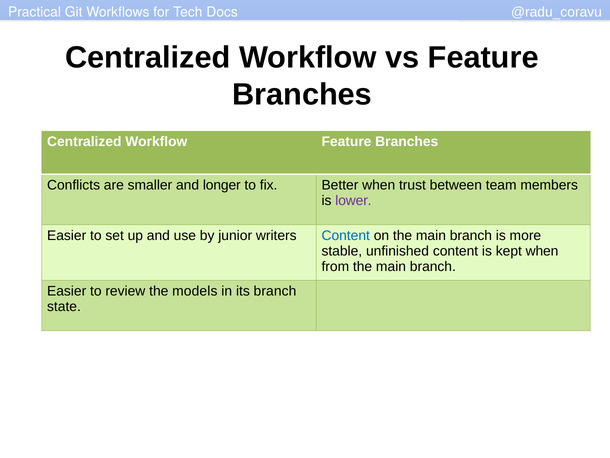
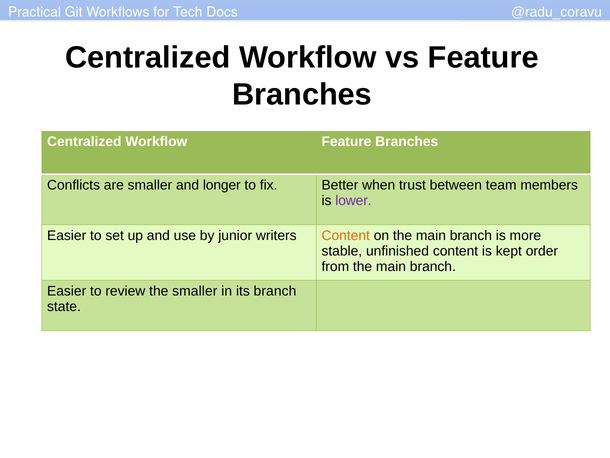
Content colour: blue -> orange (346, 235)
kept when: when -> order (542, 251)
the models: models -> smaller (195, 291)
